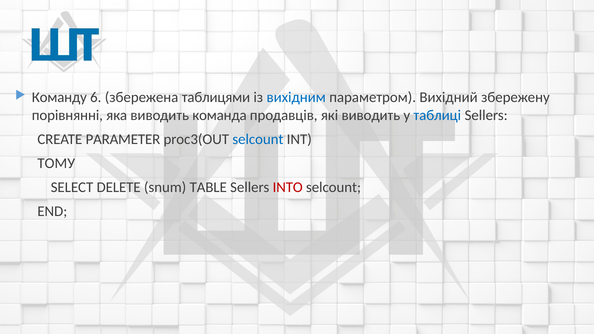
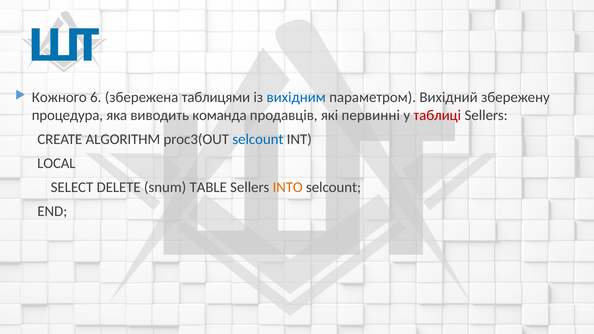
Команду: Команду -> Кожного (59, 97)
порівнянні: порівнянні -> процедура (67, 115)
які виводить: виводить -> первинні (371, 115)
таблиці colour: blue -> red (437, 115)
PARAMETER: PARAMETER -> ALGORITHM (123, 139)
ТОМУ: ТОМУ -> LOCAL (56, 163)
INTO colour: red -> orange (288, 187)
